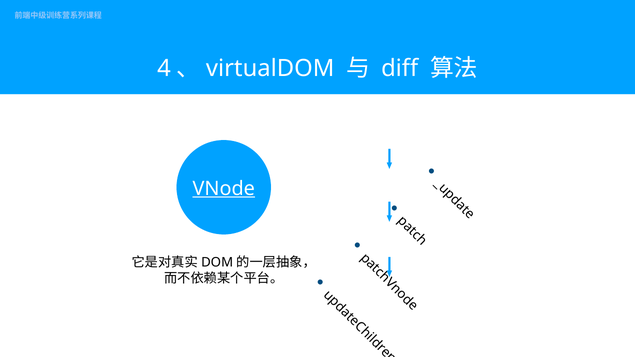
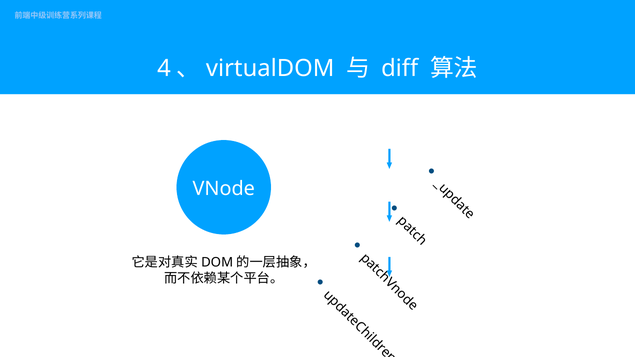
VNode underline: present -> none (224, 189)
